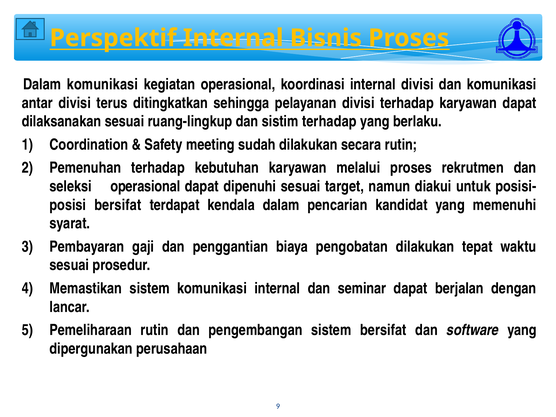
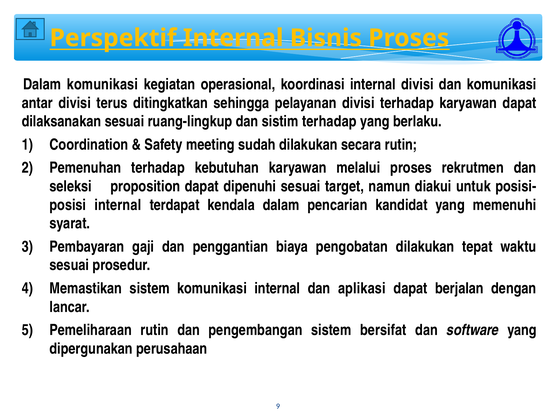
seleksi operasional: operasional -> proposition (145, 186)
bersifat: bersifat -> internal (118, 205)
seminar: seminar -> aplikasi (362, 288)
